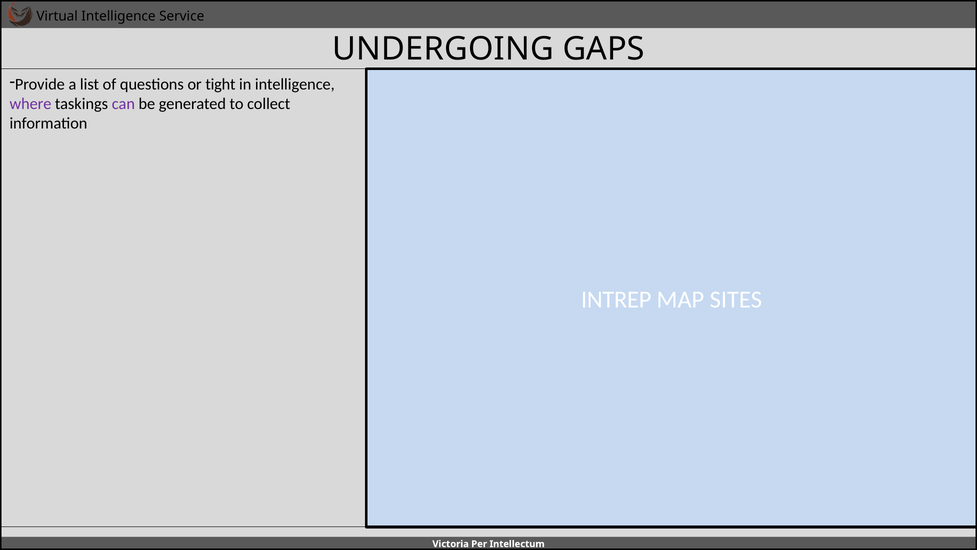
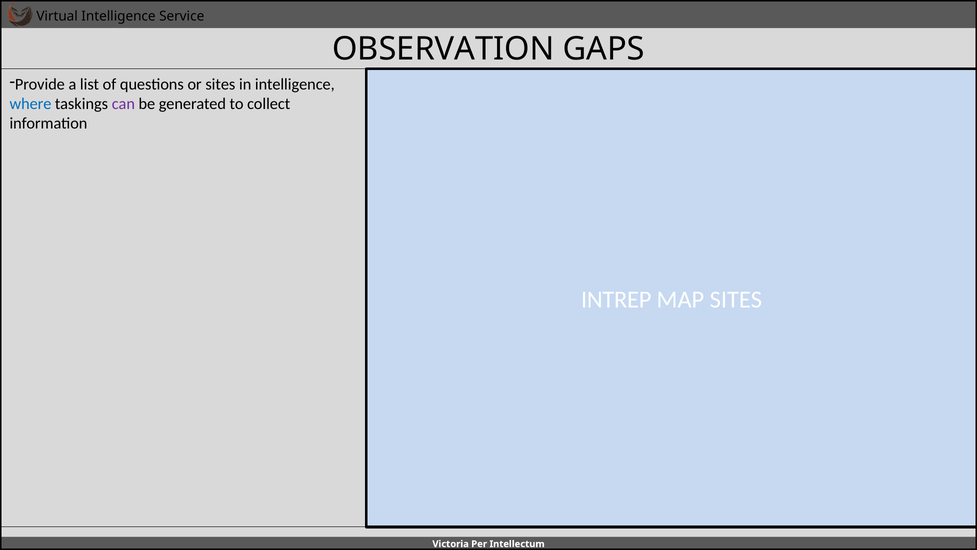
UNDERGOING: UNDERGOING -> OBSERVATION (443, 49)
or tight: tight -> sites (220, 84)
where colour: purple -> blue (31, 104)
